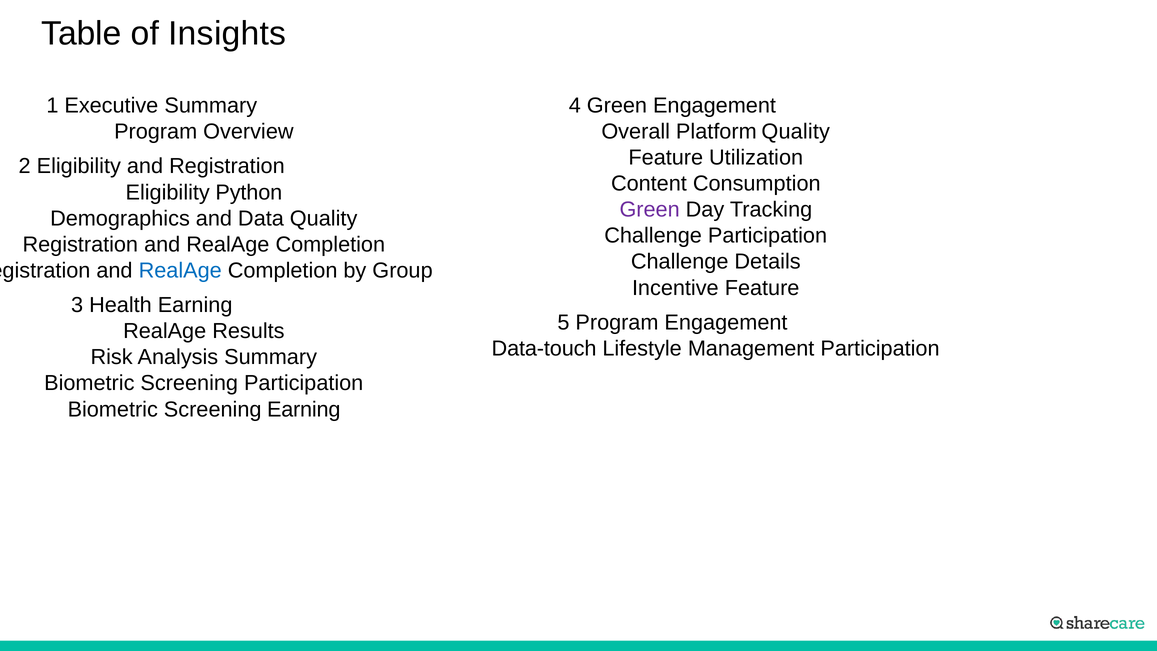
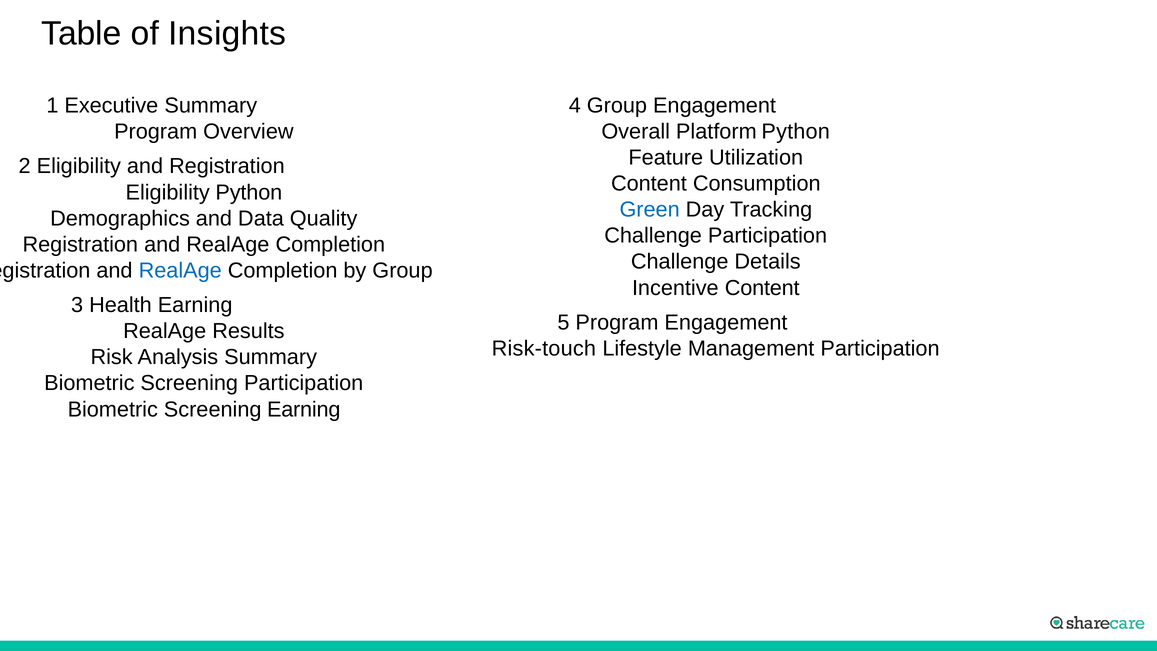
4 Green: Green -> Group (617, 106)
Platform Quality: Quality -> Python (796, 132)
Green colour: purple -> blue (650, 210)
Incentive Feature: Feature -> Content (762, 288)
Data-touch: Data-touch -> Risk-touch (544, 349)
